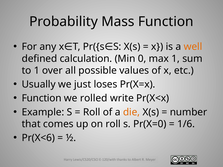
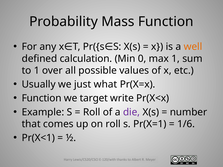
loses: loses -> what (105, 84)
rolled: rolled -> target (94, 98)
die colour: orange -> purple (132, 112)
Pr(X=0: Pr(X=0 -> Pr(X=1 (150, 124)
Pr(X<6: Pr(X<6 -> Pr(X<1 (38, 138)
